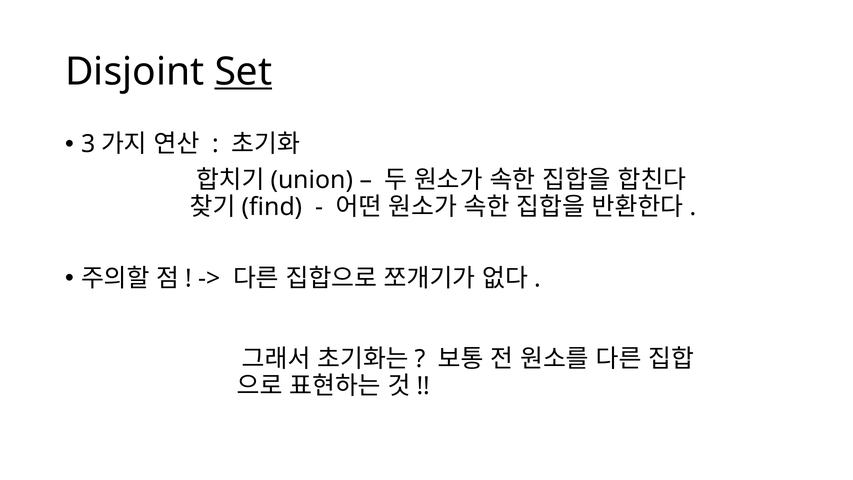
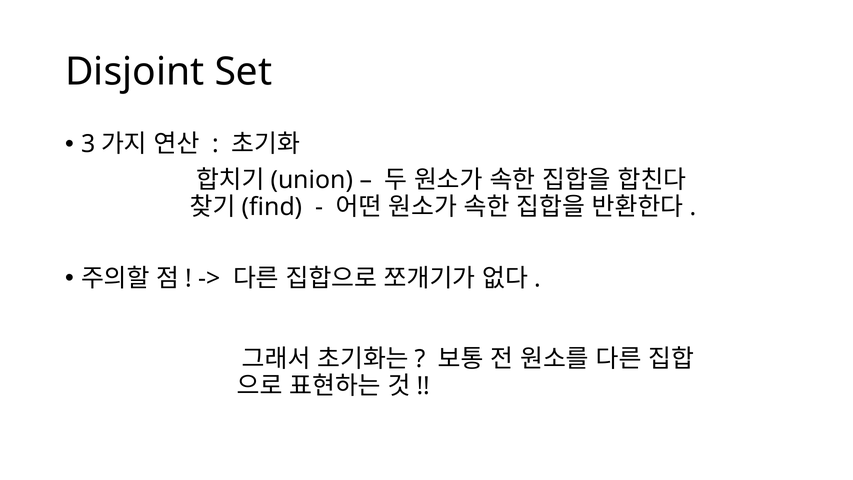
Set underline: present -> none (243, 72)
